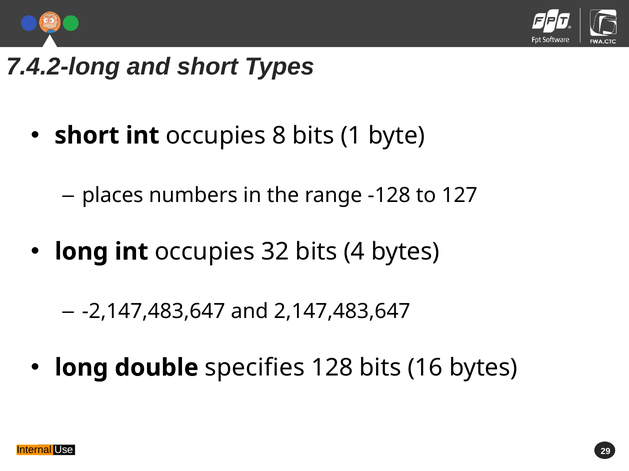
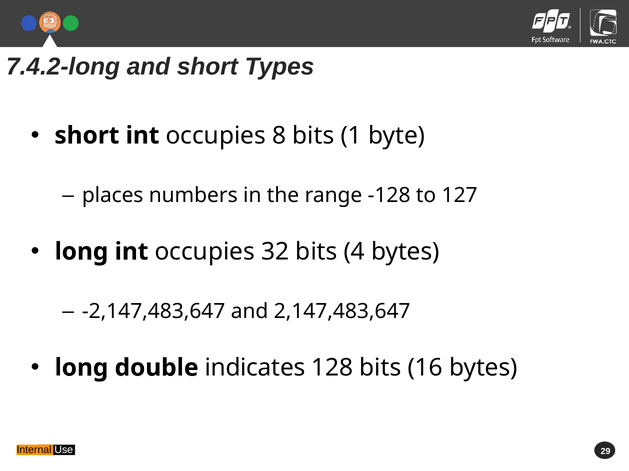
specifies: specifies -> indicates (255, 368)
